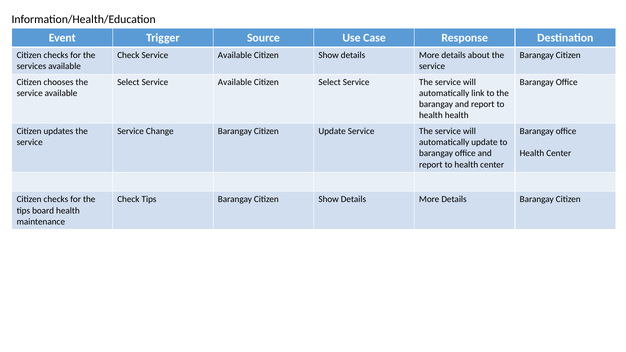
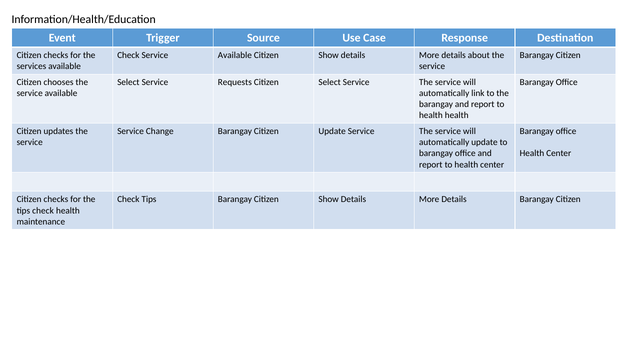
Select Service Available: Available -> Requests (235, 82)
tips board: board -> check (43, 211)
